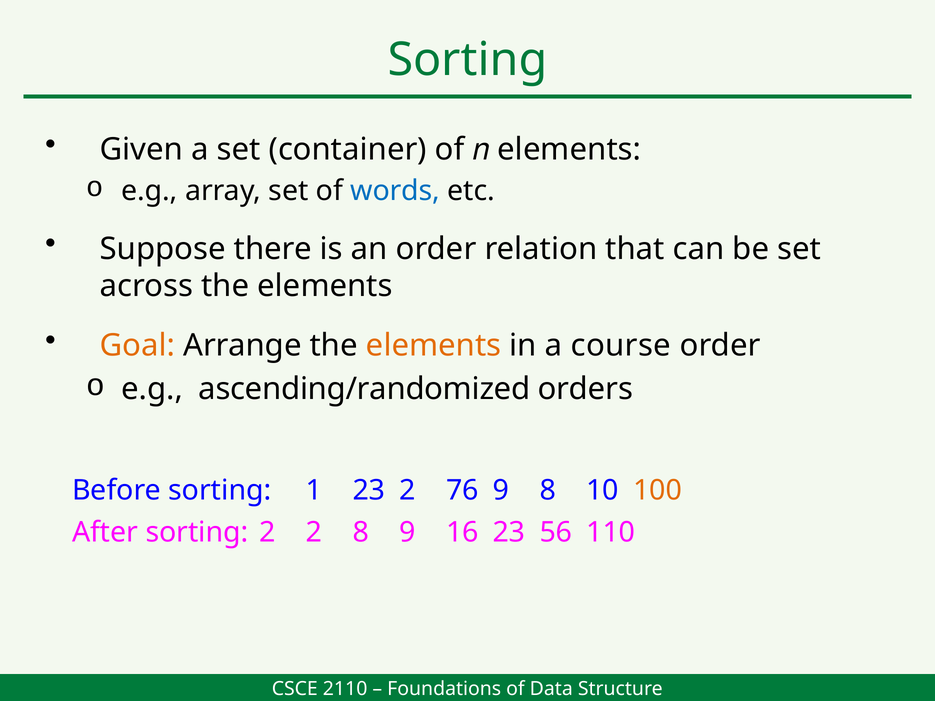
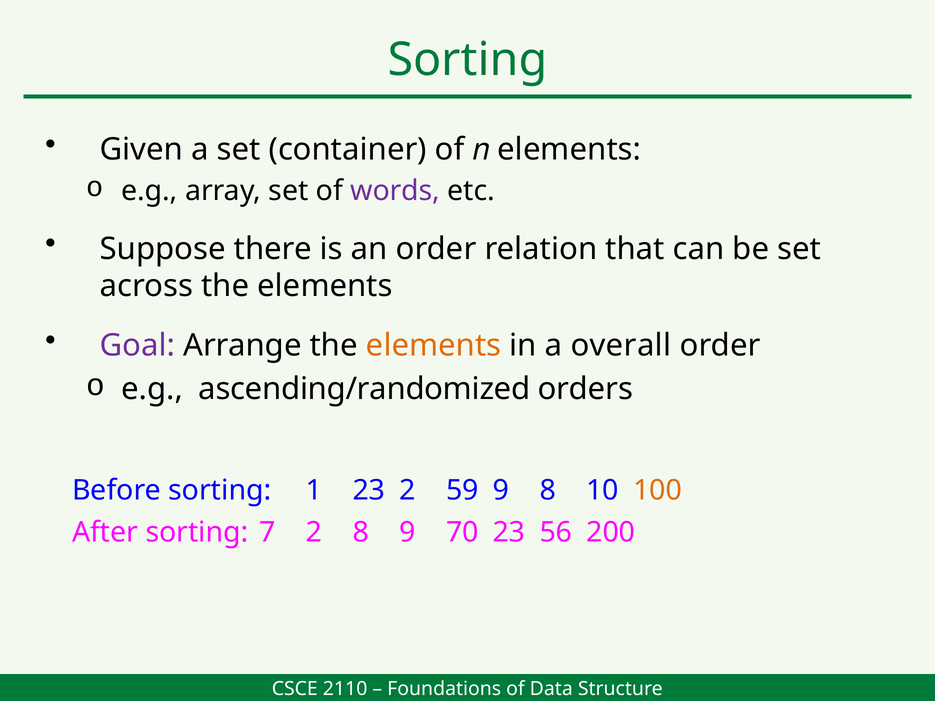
words colour: blue -> purple (395, 191)
Goal colour: orange -> purple (137, 345)
course: course -> overall (621, 345)
76: 76 -> 59 (462, 491)
sorting 2: 2 -> 7 (267, 533)
16: 16 -> 70 (462, 533)
110: 110 -> 200 (611, 533)
